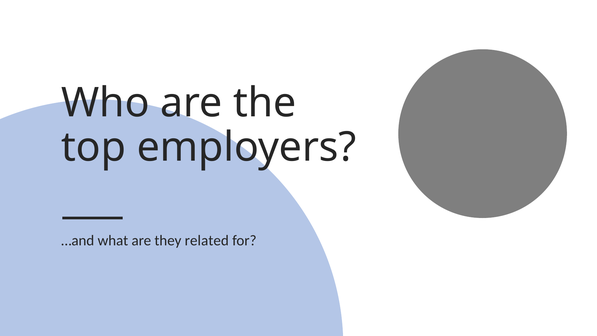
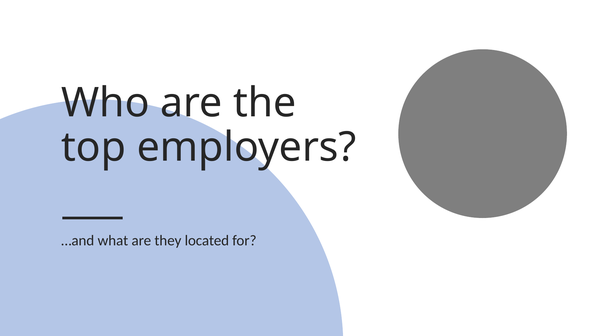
related: related -> located (207, 240)
